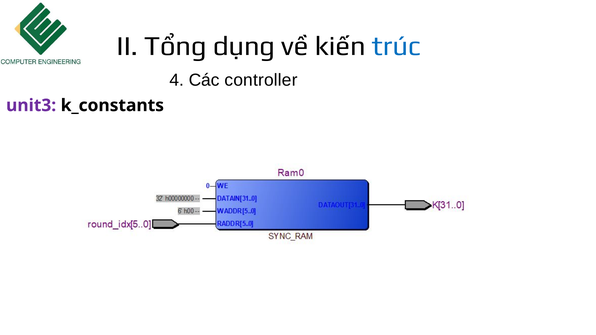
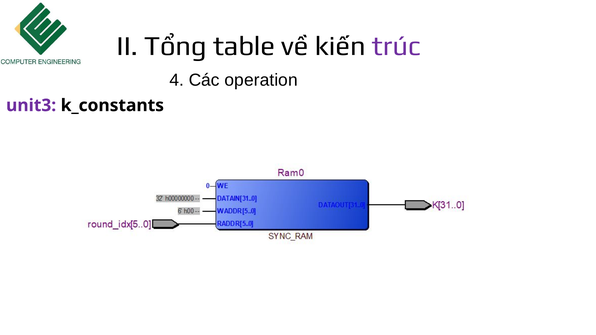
dụng: dụng -> table (244, 46)
trúc colour: blue -> purple (396, 46)
controller: controller -> operation (261, 80)
